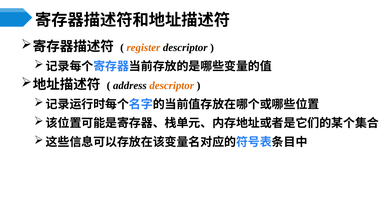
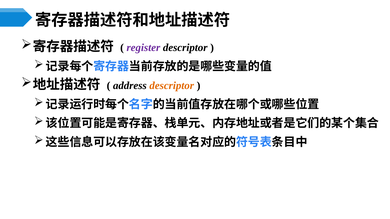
register colour: orange -> purple (143, 48)
